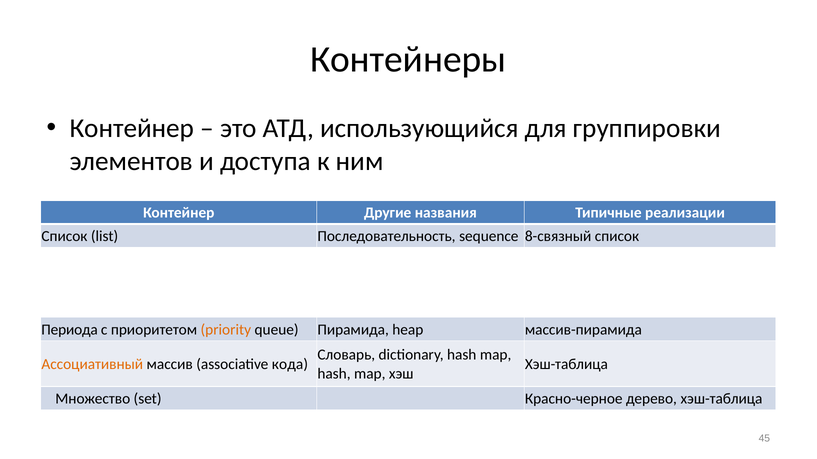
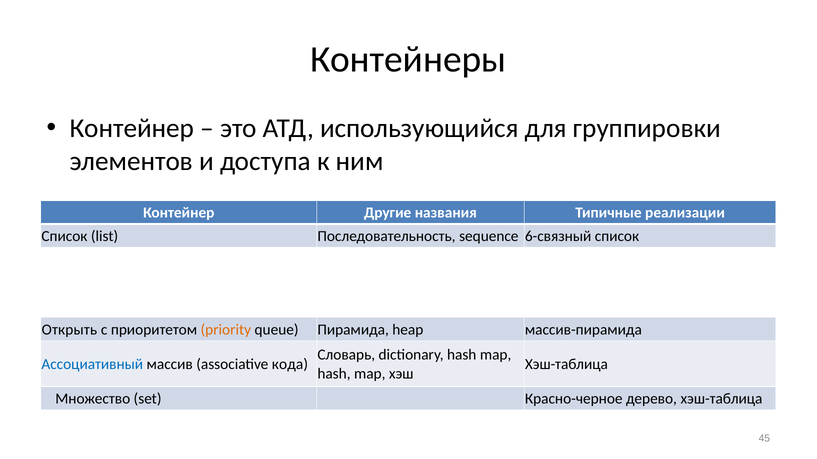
8-связный: 8-связный -> 6-связный (558, 236)
Периода: Периода -> Открыть (69, 330)
Ассоциативный colour: orange -> blue (92, 365)
